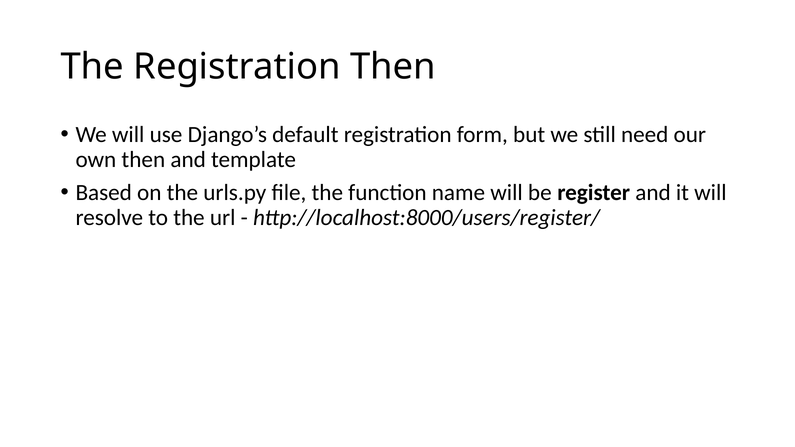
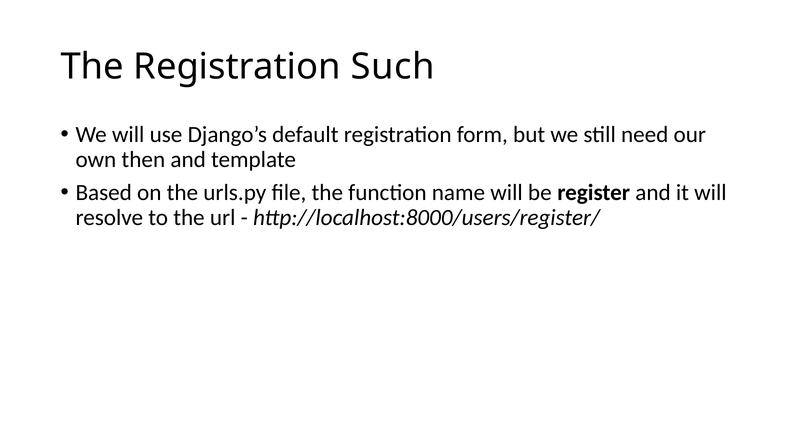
Registration Then: Then -> Such (393, 67)
